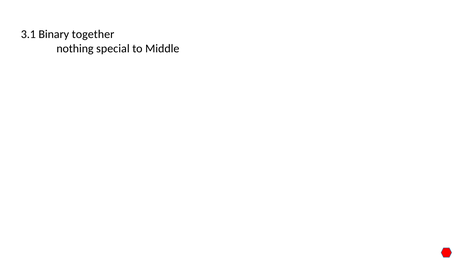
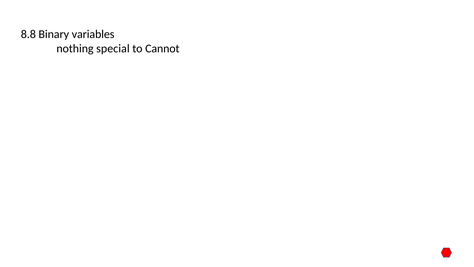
3.1: 3.1 -> 8.8 (28, 34)
together: together -> variables (93, 34)
Middle: Middle -> Cannot (162, 48)
